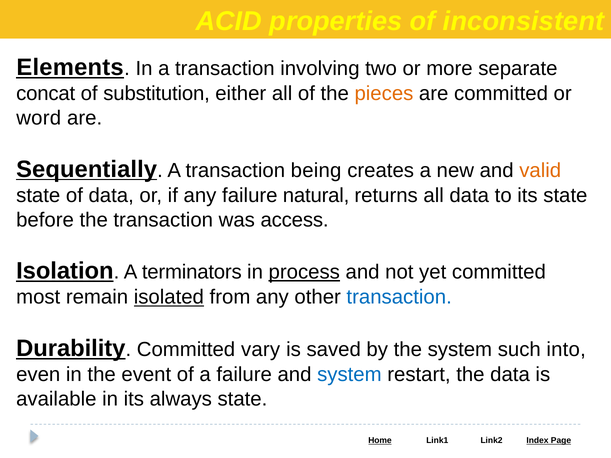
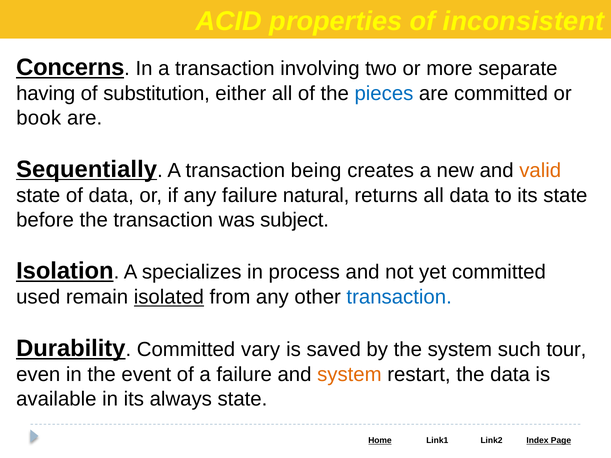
Elements: Elements -> Concerns (70, 67)
concat: concat -> having (46, 94)
pieces colour: orange -> blue (384, 94)
word: word -> book (39, 118)
access: access -> subject (295, 220)
terminators: terminators -> specializes (192, 272)
process underline: present -> none (304, 272)
most: most -> used (38, 297)
into: into -> tour (566, 350)
system colour: blue -> orange (349, 375)
